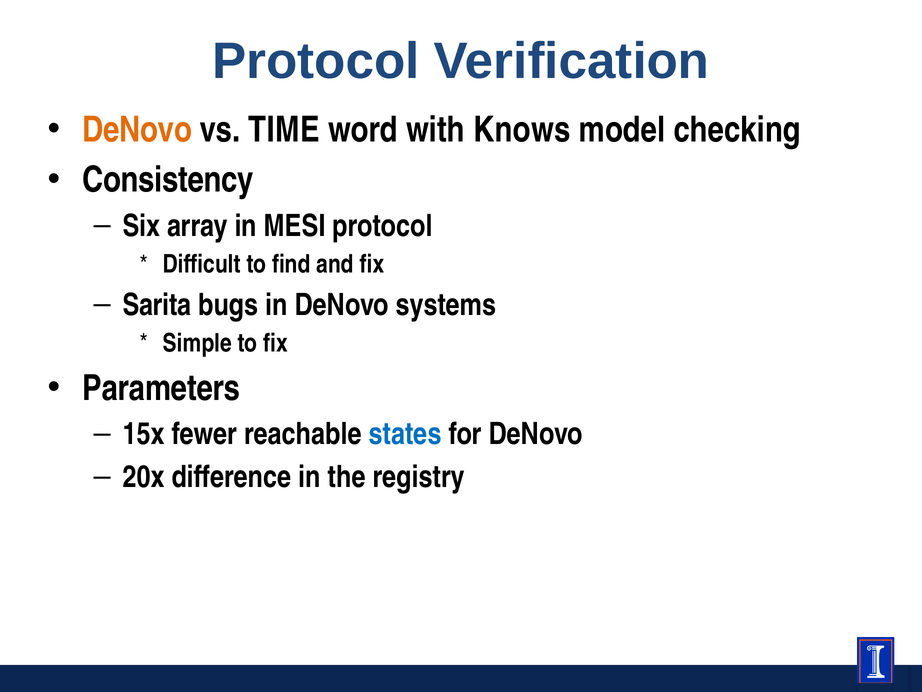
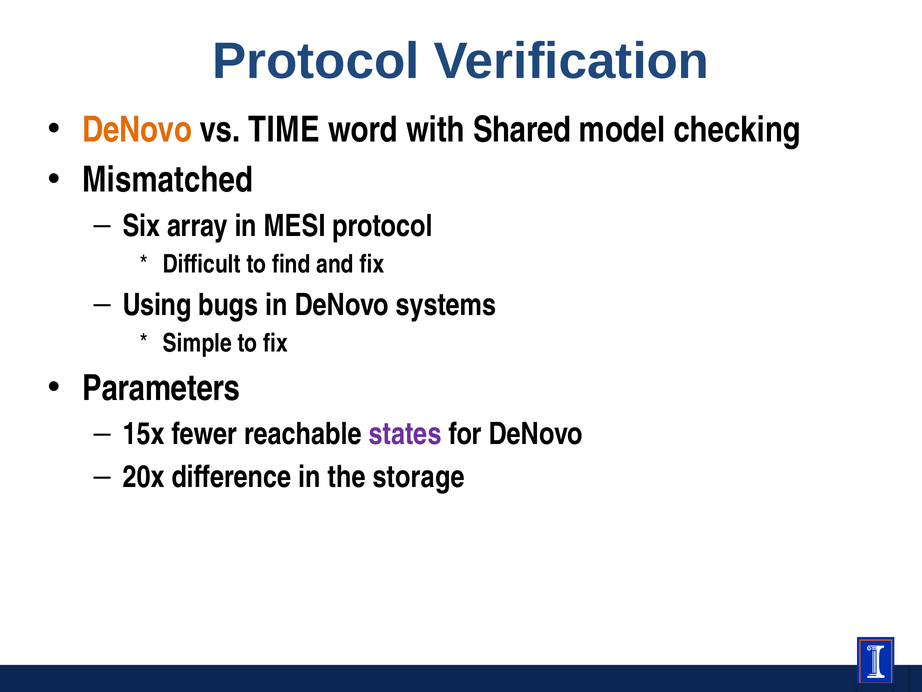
Knows: Knows -> Shared (522, 130)
Consistency: Consistency -> Mismatched (168, 180)
Sarita: Sarita -> Using (157, 305)
states colour: blue -> purple (405, 434)
registry: registry -> storage (419, 477)
